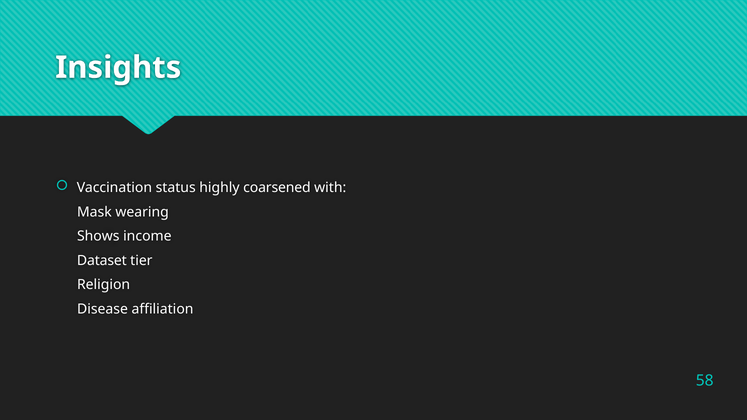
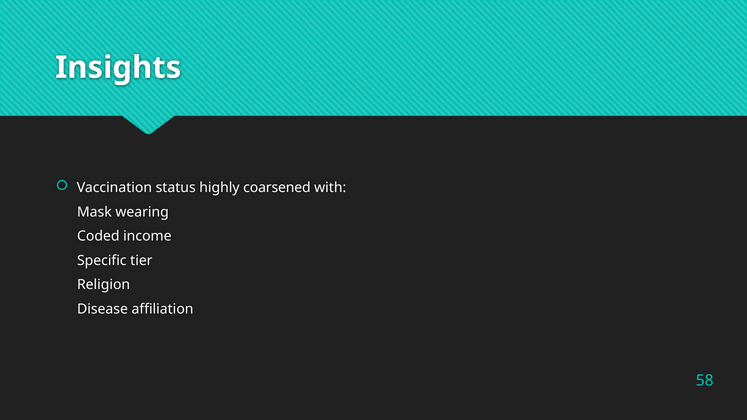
Shows: Shows -> Coded (98, 236)
Dataset: Dataset -> Specific (102, 261)
